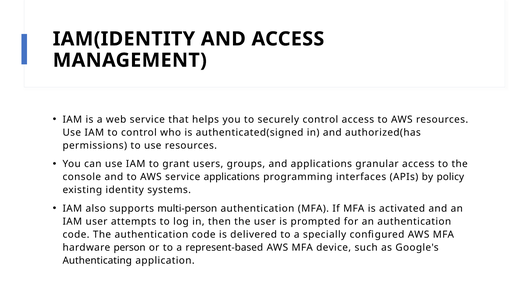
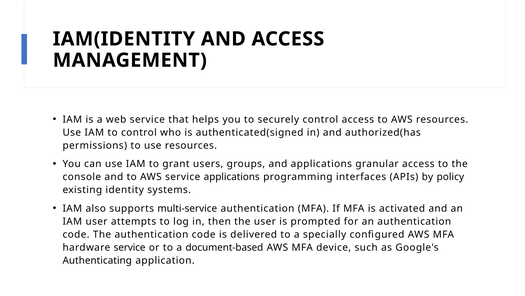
multi-person: multi-person -> multi-service (187, 208)
hardware person: person -> service (130, 247)
represent-based: represent-based -> document-based (224, 247)
